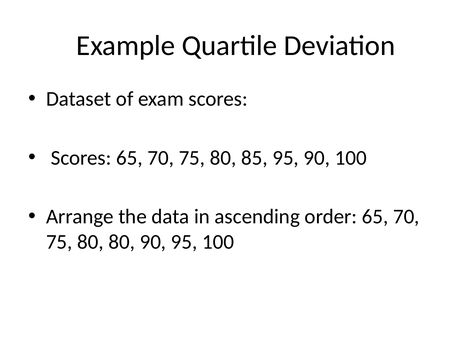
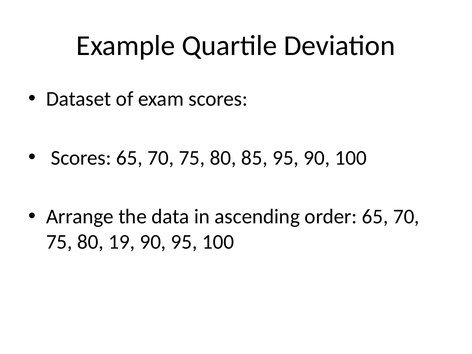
80 80: 80 -> 19 (122, 242)
